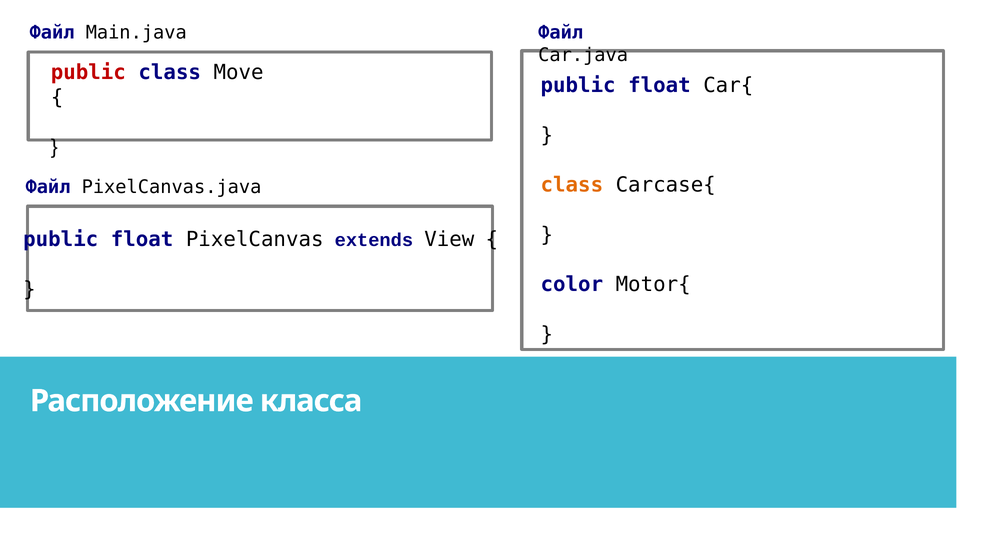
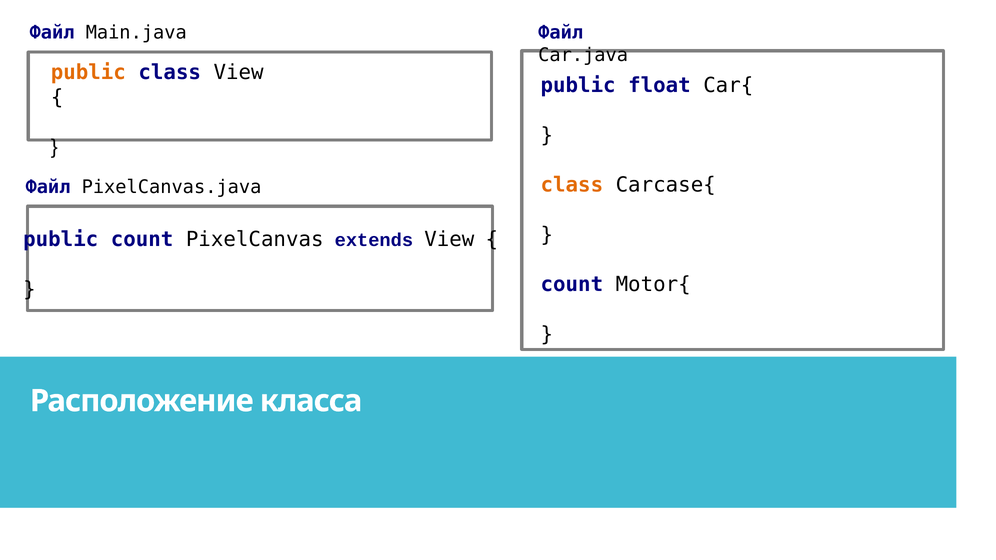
public colour: red -> orange (88, 72)
class Move: Move -> View (239, 72)
float: float -> count (142, 240)
color: color -> count (572, 285)
